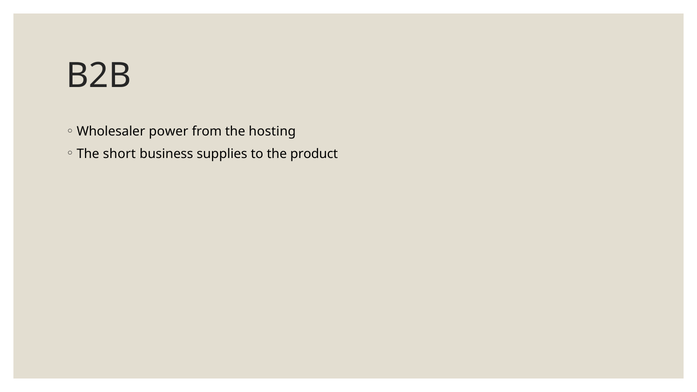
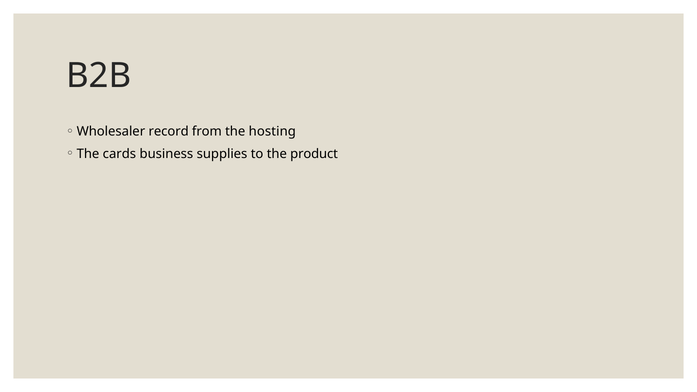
power: power -> record (169, 132)
short: short -> cards (119, 154)
